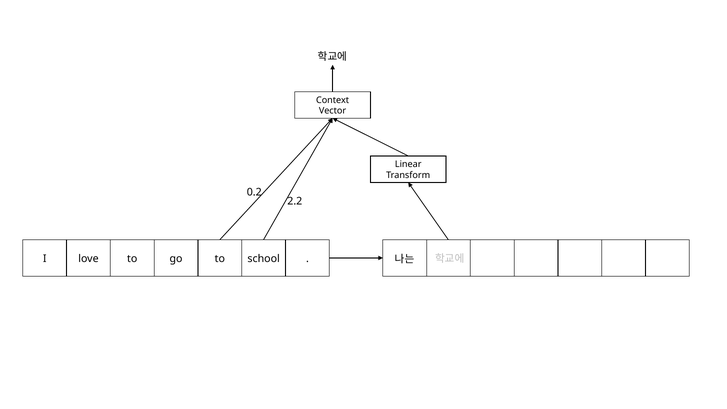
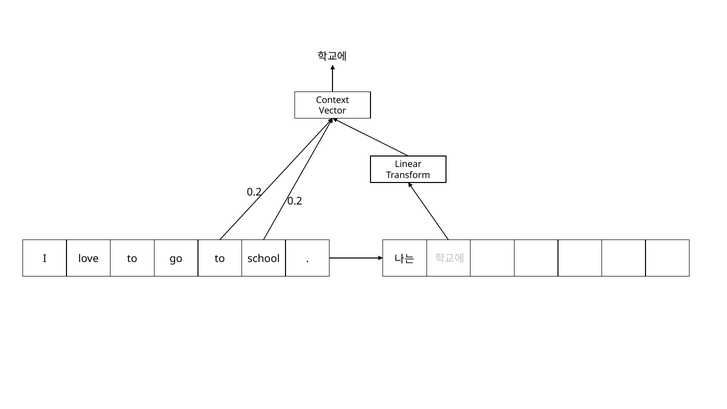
2.2: 2.2 -> 0.2 (295, 201)
